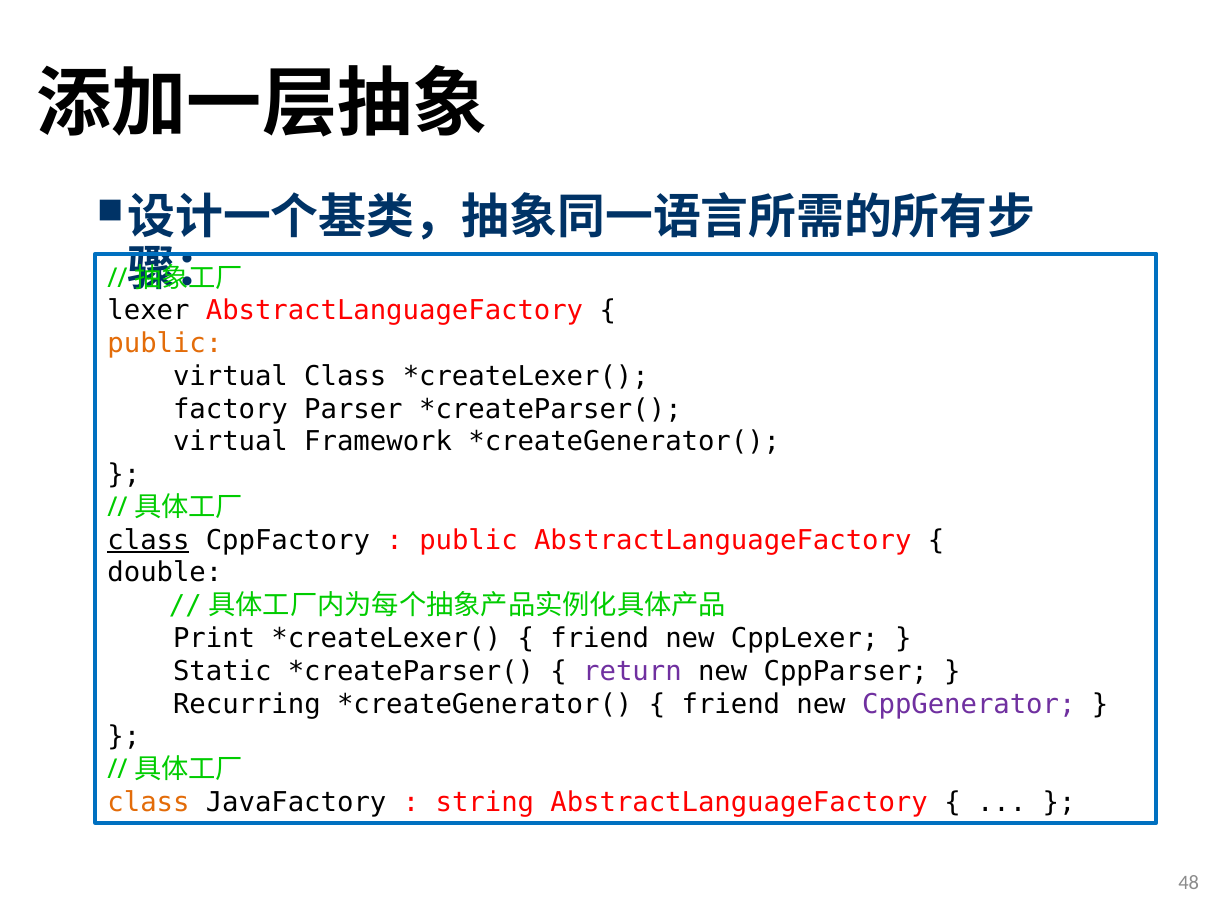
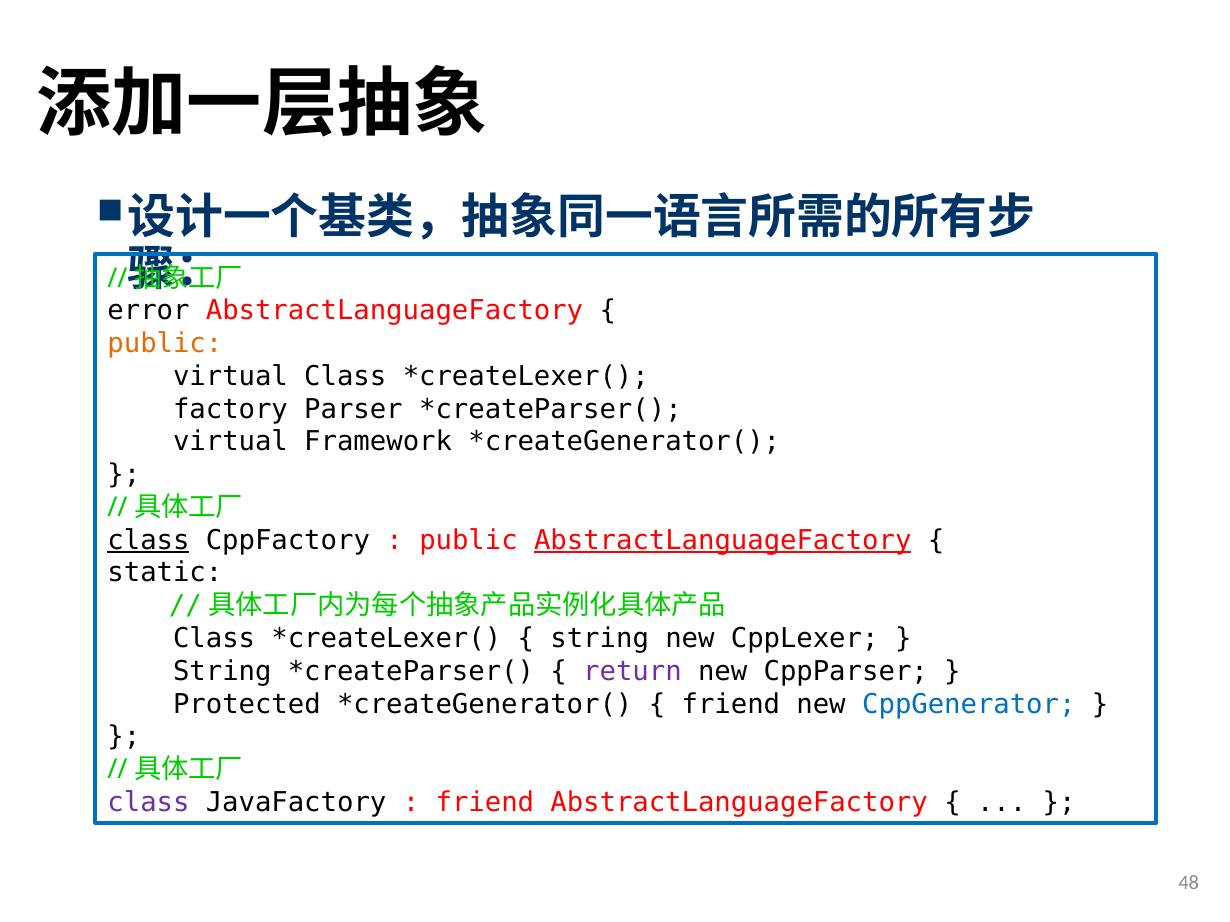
lexer: lexer -> error (148, 311)
AbstractLanguageFactory underline: none -> present (723, 540)
double: double -> static (165, 573)
Print: Print -> Class (214, 639)
friend: friend -> string (600, 639)
Static: Static -> String (222, 672)
Recurring: Recurring -> Protected (247, 704)
CppGenerator colour: purple -> blue (969, 704)
class colour: orange -> purple (148, 803)
string: string -> friend (485, 803)
